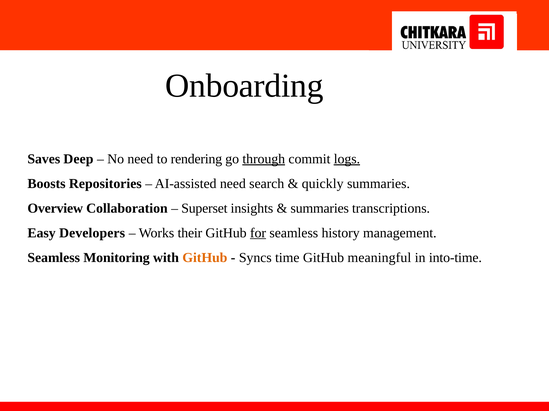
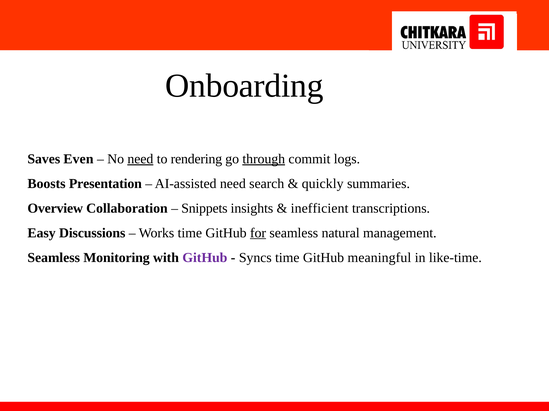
Deep: Deep -> Even (78, 159)
need underline: none -> present (140, 159)
logs underline: present -> none (347, 159)
Repositories: Repositories -> Presentation (105, 184)
Superset: Superset -> Snippets (204, 209)
summaries: summaries -> inefficient (320, 209)
Developers: Developers -> Discussions (92, 233)
Works their: their -> time (190, 233)
history: history -> natural (341, 233)
GitHub colour: orange -> purple (205, 258)
into-time: into-time -> like-time (455, 258)
